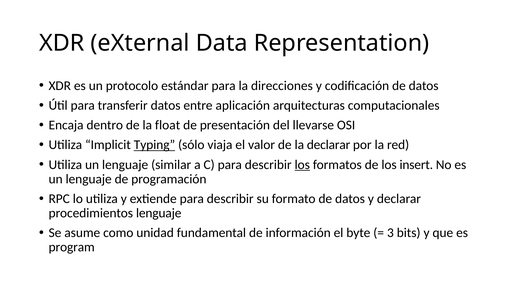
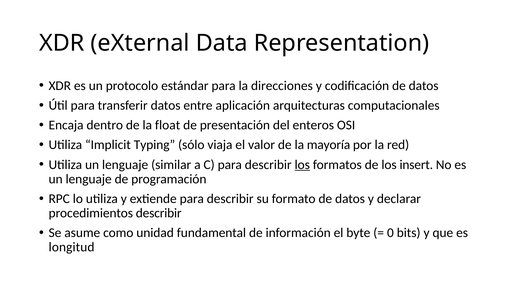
llevarse: llevarse -> enteros (313, 125)
Typing underline: present -> none (154, 145)
la declarar: declarar -> mayoría (329, 145)
procedimientos lenguaje: lenguaje -> describir (159, 213)
3: 3 -> 0 (390, 233)
program: program -> longitud (72, 247)
